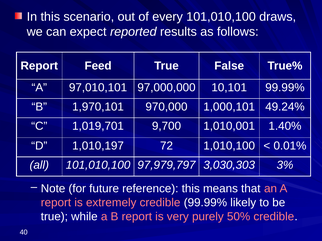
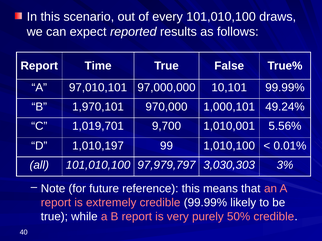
Feed: Feed -> Time (98, 66)
1.40%: 1.40% -> 5.56% (285, 126)
72: 72 -> 99 (167, 146)
